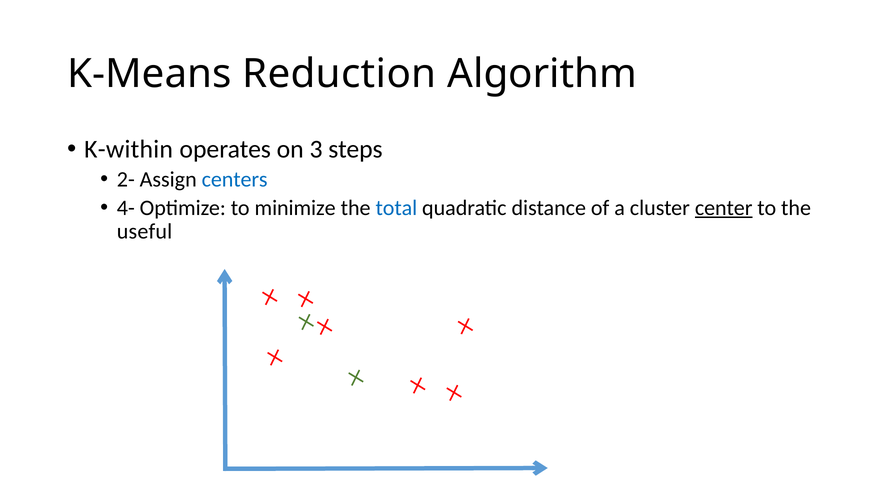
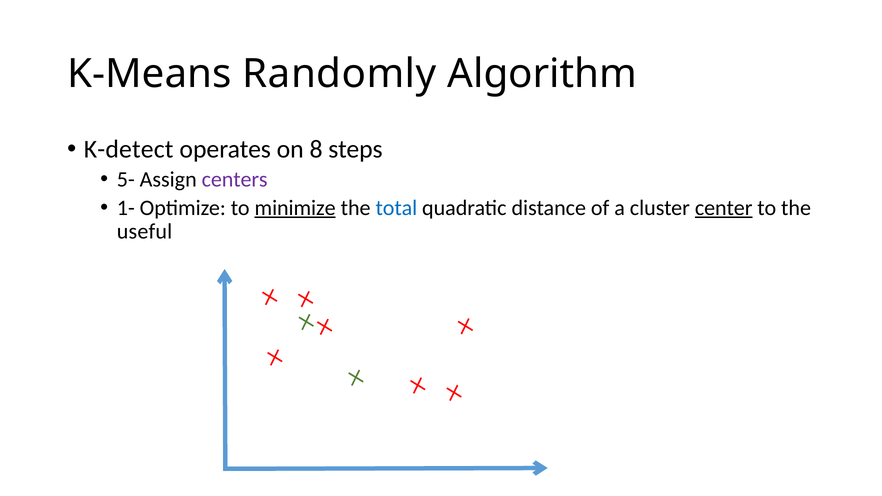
Reduction: Reduction -> Randomly (339, 74)
K-within: K-within -> K-detect (129, 149)
3: 3 -> 8 (316, 149)
2-: 2- -> 5- (126, 180)
centers colour: blue -> purple (235, 180)
4-: 4- -> 1- (126, 208)
minimize underline: none -> present (295, 208)
